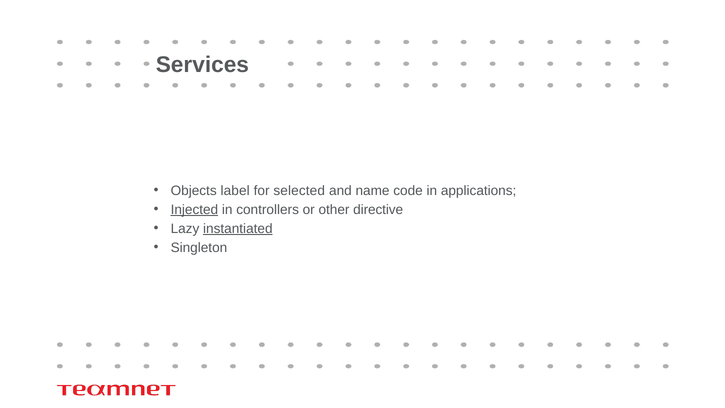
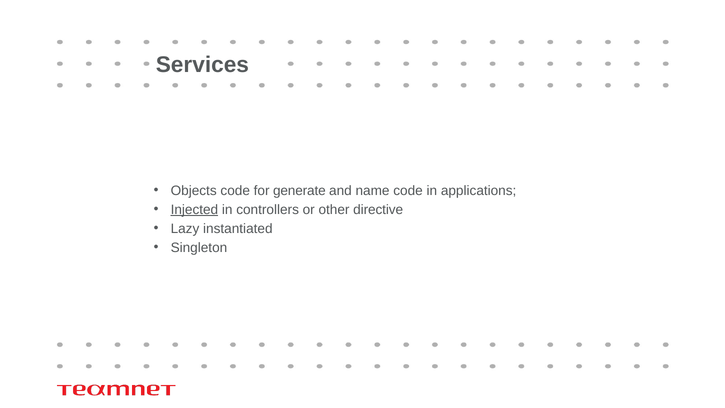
Objects label: label -> code (235, 190)
selected: selected -> generate (299, 190)
instantiated underline: present -> none (238, 229)
